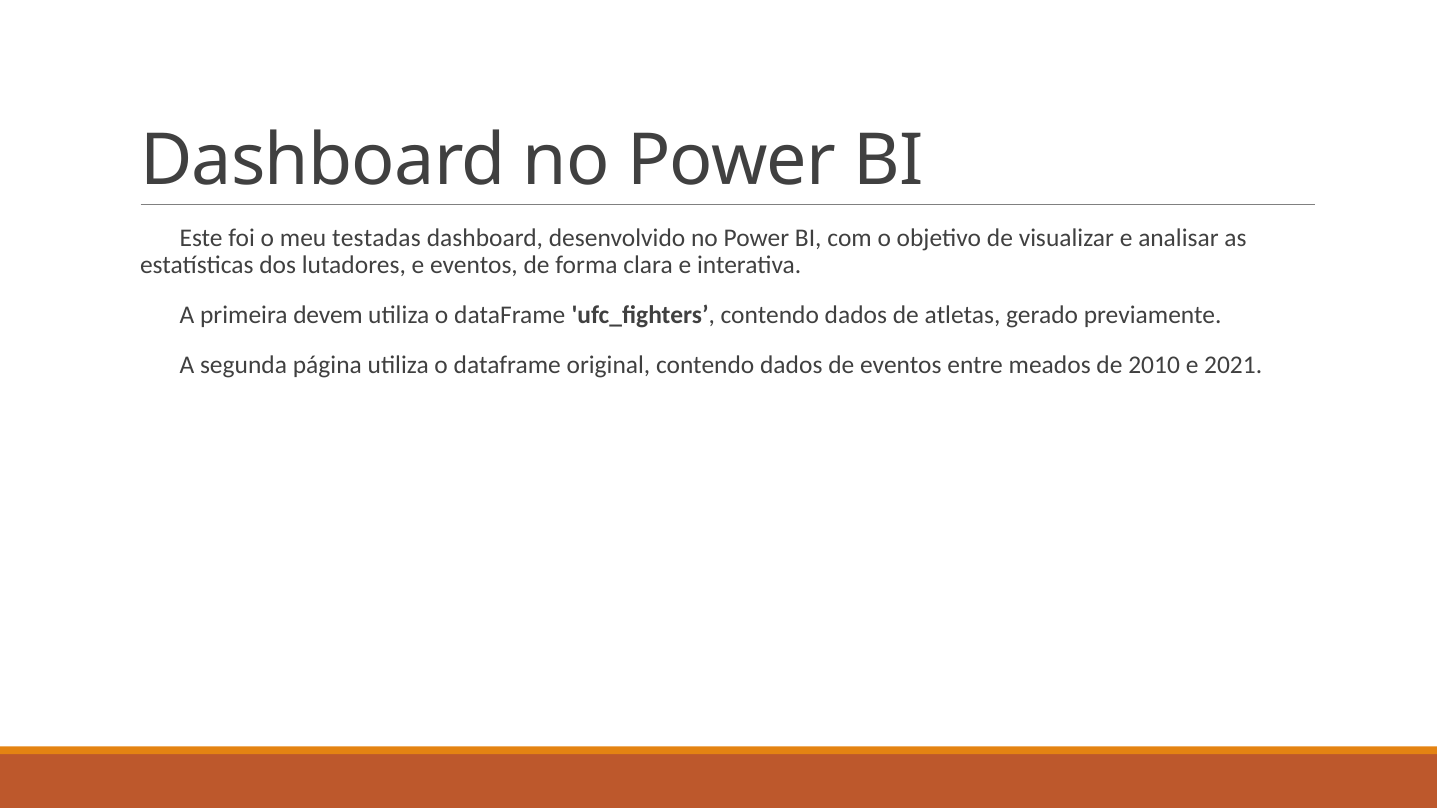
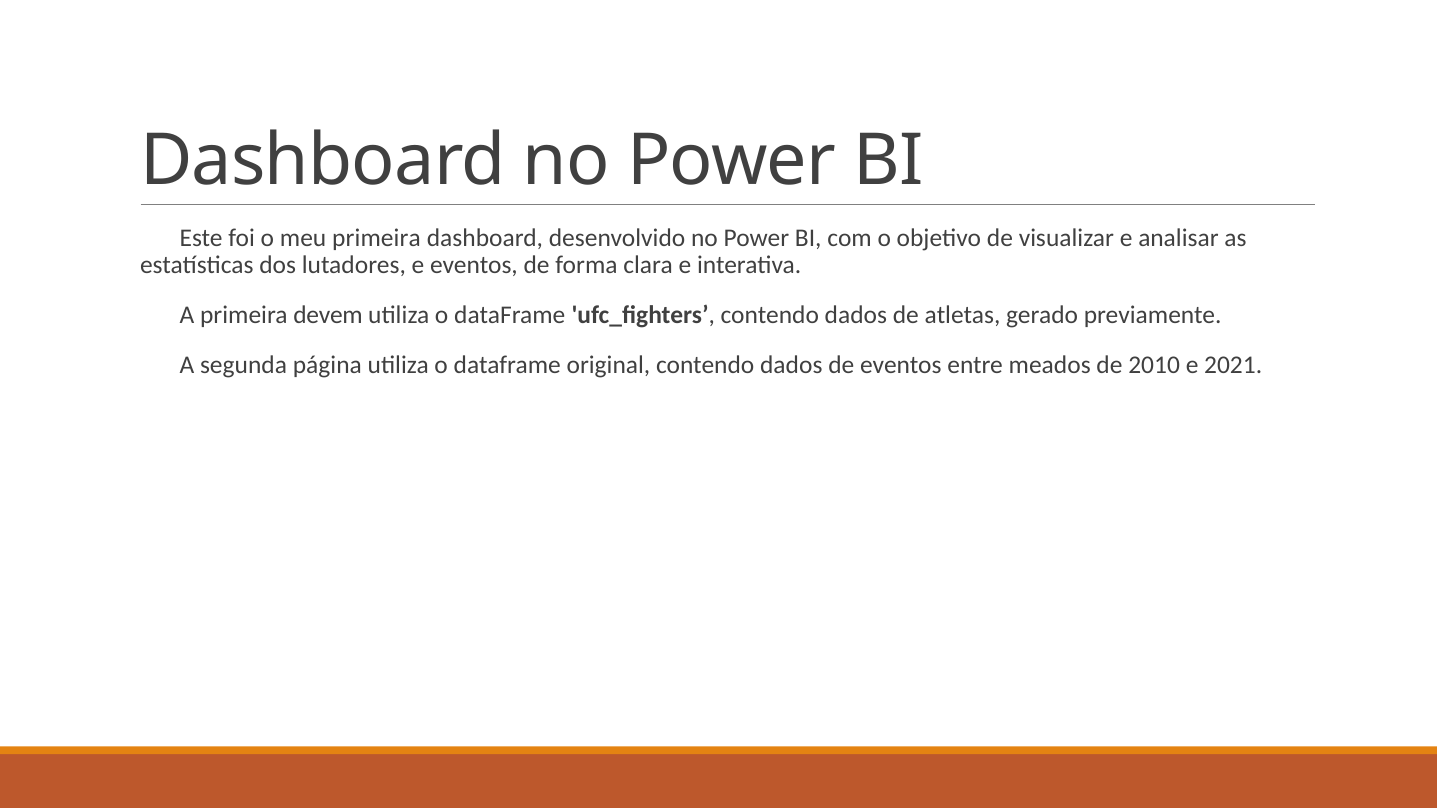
meu testadas: testadas -> primeira (376, 238)
